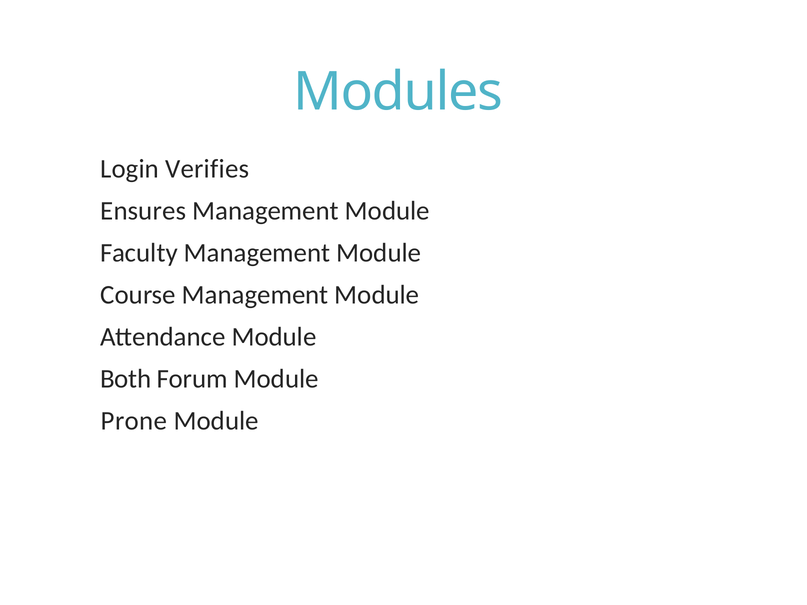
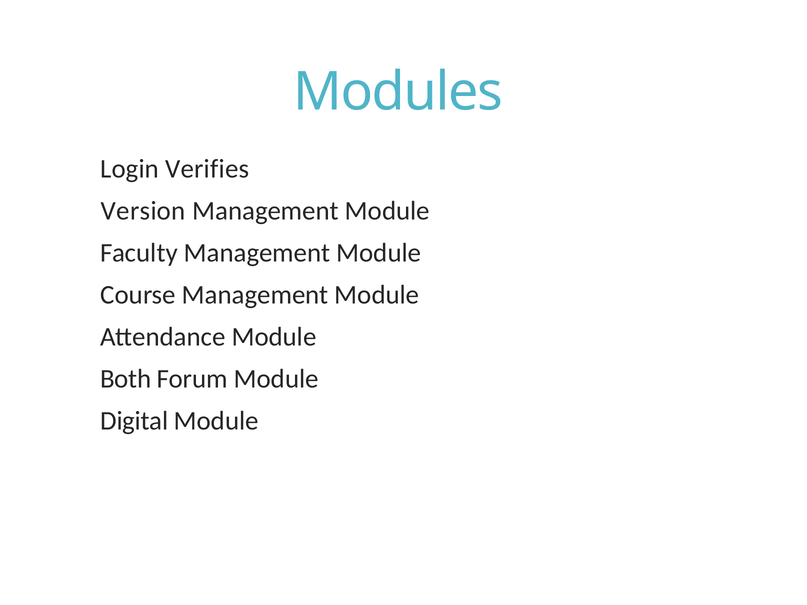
Ensures: Ensures -> Version (143, 211)
Prone: Prone -> Digital (134, 421)
